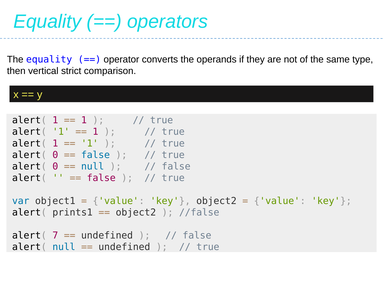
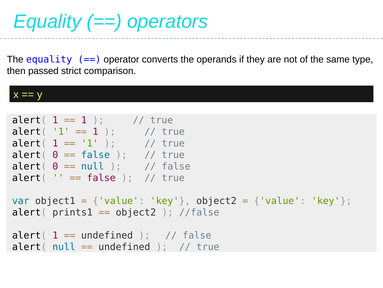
vertical: vertical -> passed (43, 71)
7: 7 -> 1 (55, 235)
